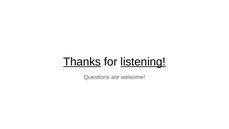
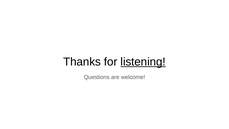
Thanks underline: present -> none (82, 62)
